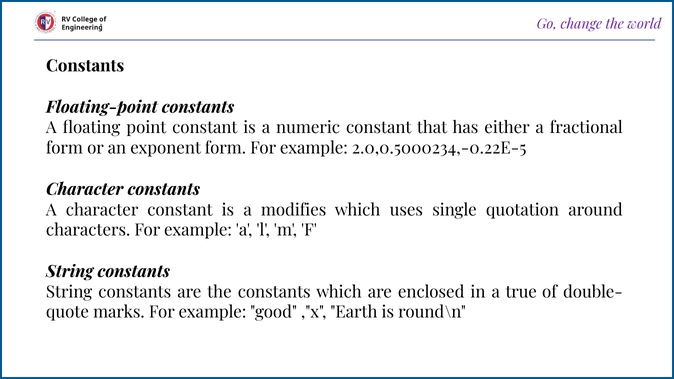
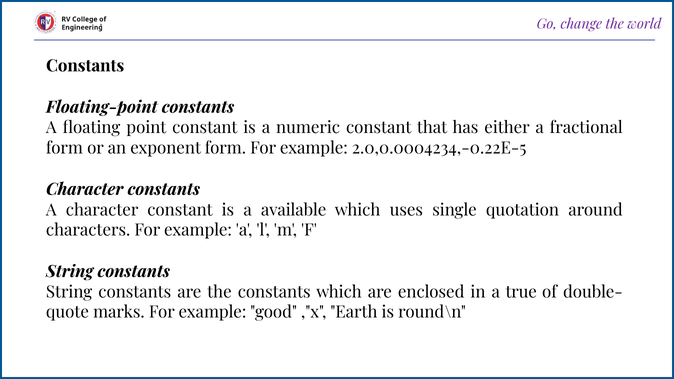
2.0,0.5000234,-0.22E-5: 2.0,0.5000234,-0.22E-5 -> 2.0,0.0004234,-0.22E-5 (439, 148)
modifies: modifies -> available (294, 210)
